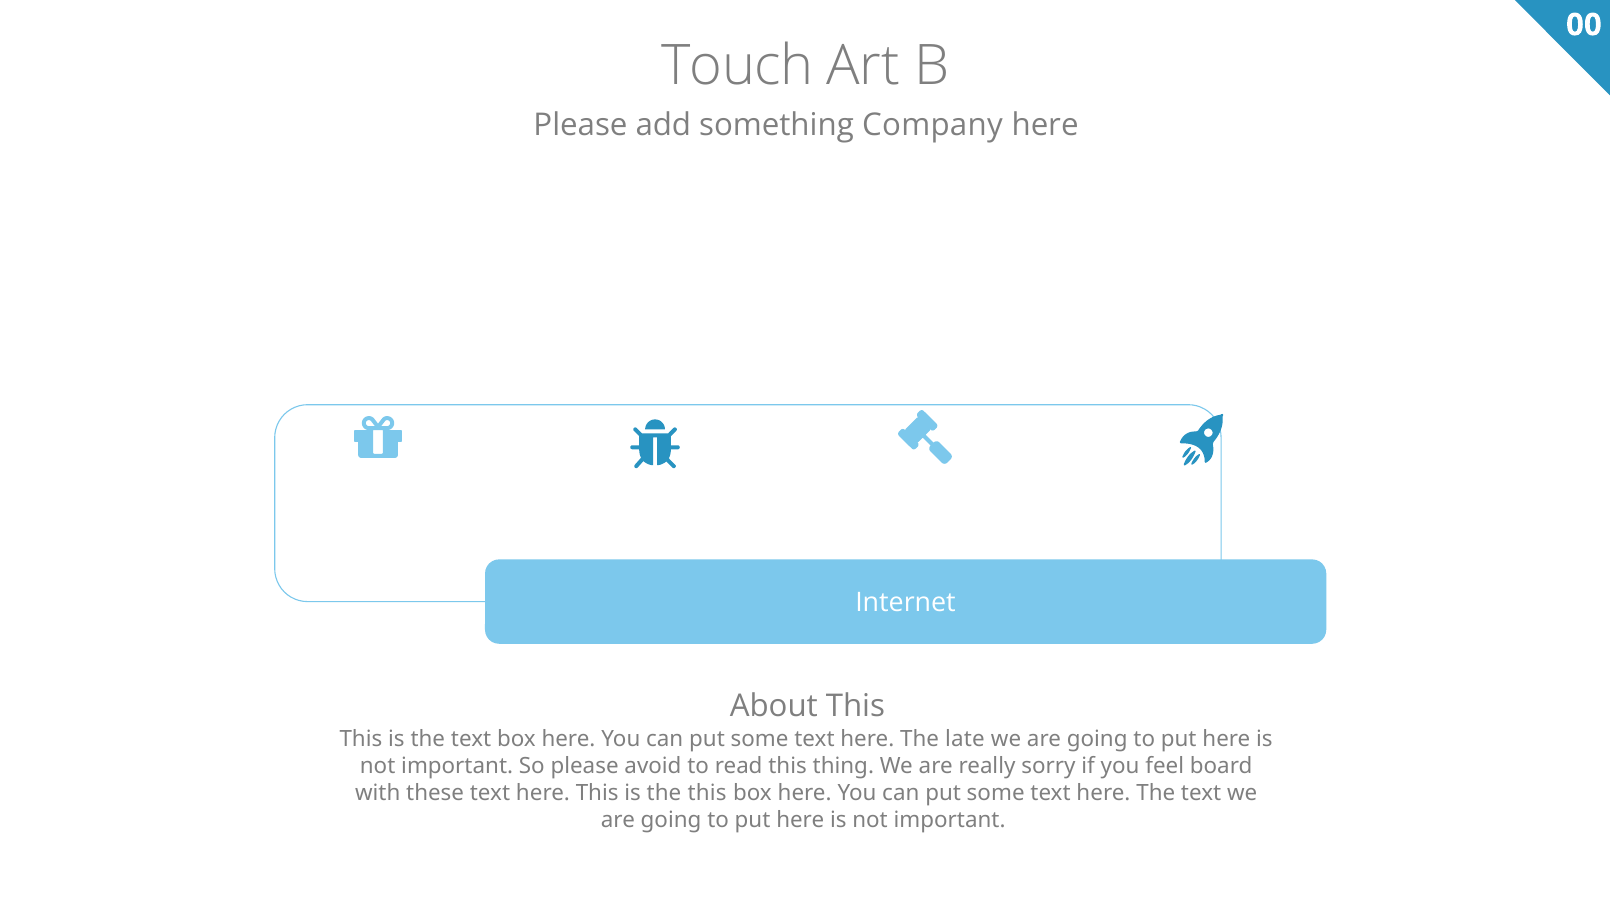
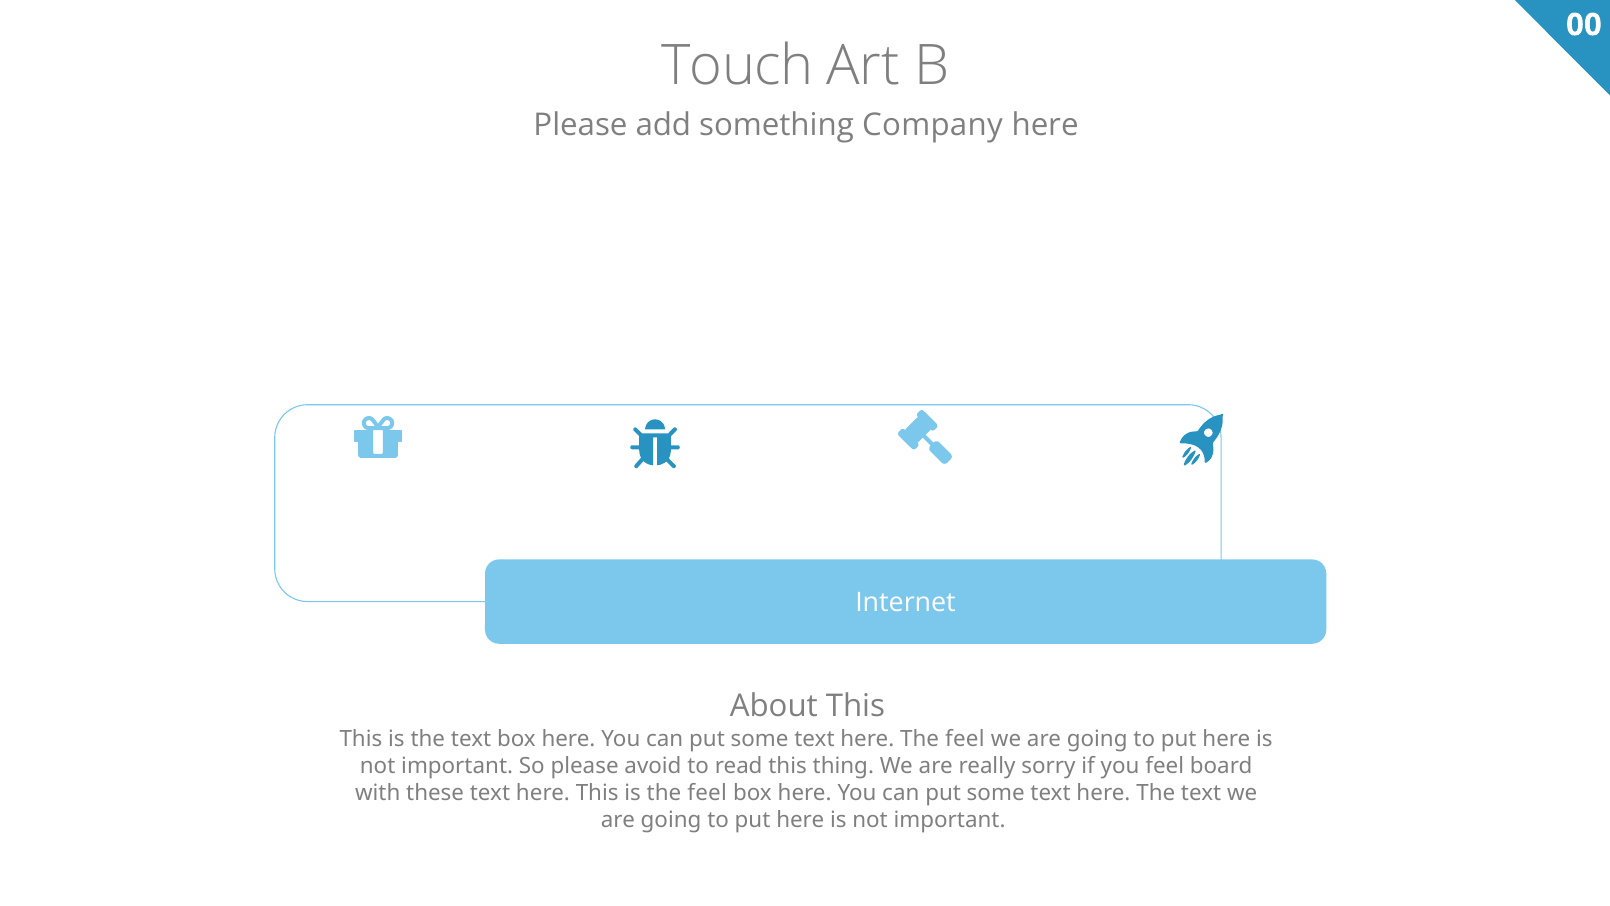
here The late: late -> feel (965, 739)
is the this: this -> feel (707, 793)
